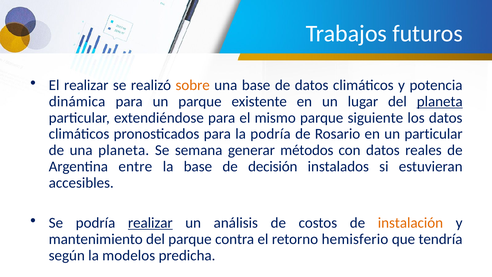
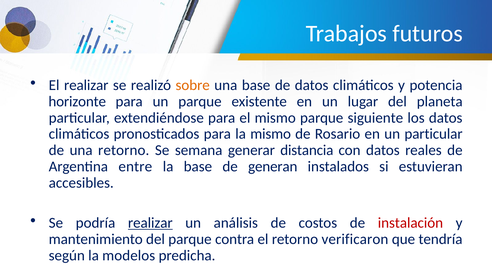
dinámica: dinámica -> horizonte (77, 101)
planeta underline: present -> none (440, 101)
la podría: podría -> mismo (271, 134)
una planeta: planeta -> retorno (124, 150)
métodos: métodos -> distancia (307, 150)
decisión: decisión -> generan (273, 166)
instalación colour: orange -> red (410, 223)
hemisferio: hemisferio -> verificaron (355, 239)
